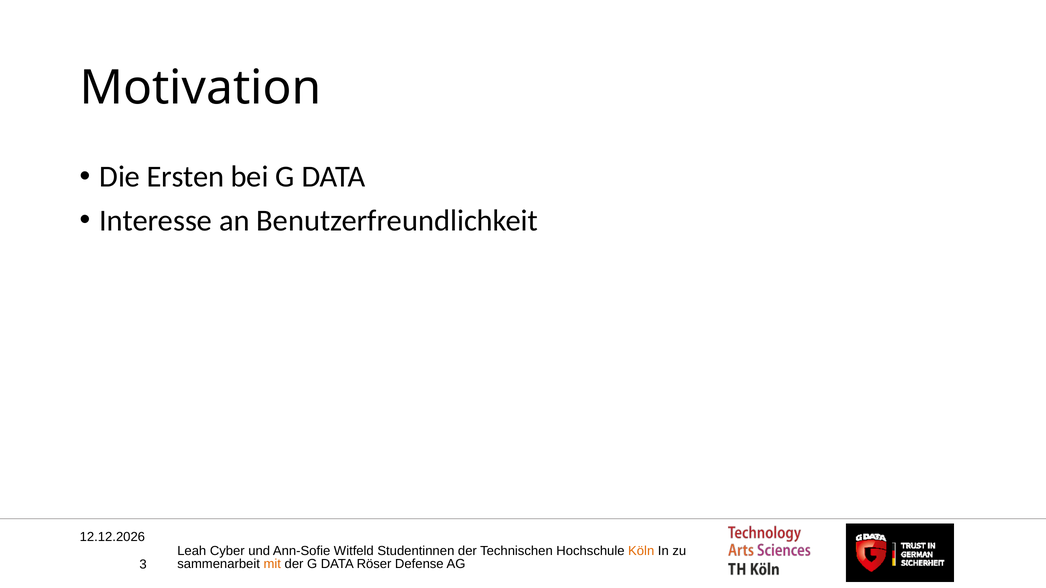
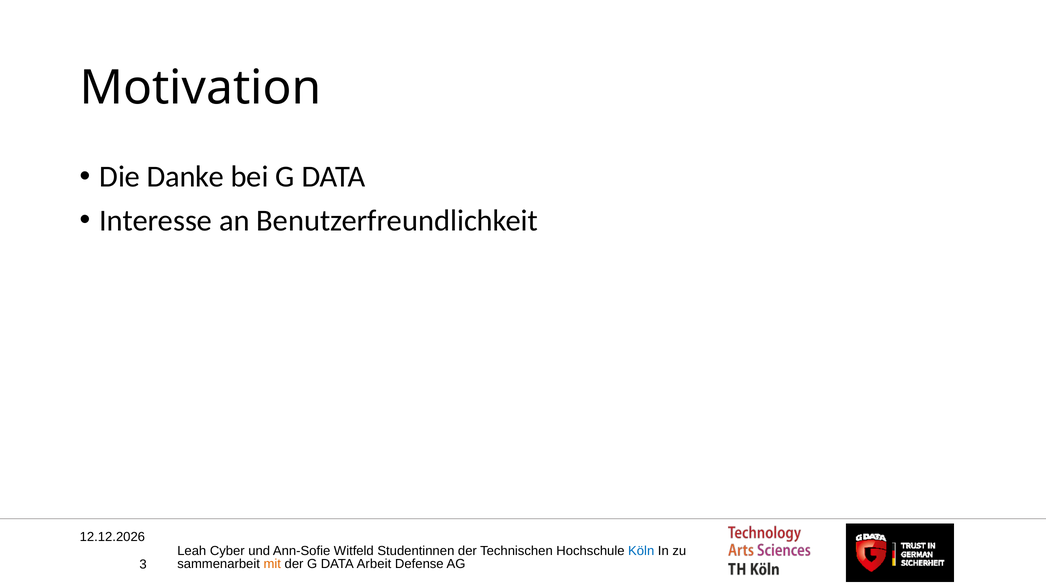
Ersten: Ersten -> Danke (185, 177)
Köln colour: orange -> blue (641, 551)
Röser: Röser -> Arbeit (374, 564)
